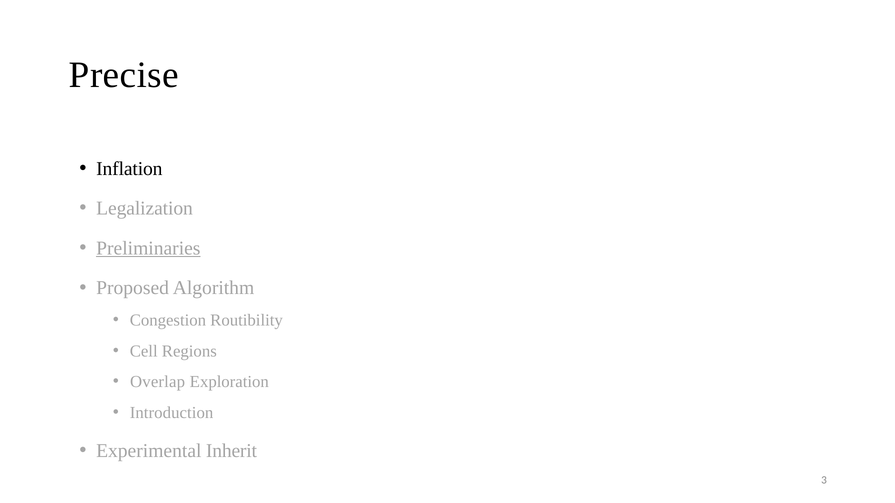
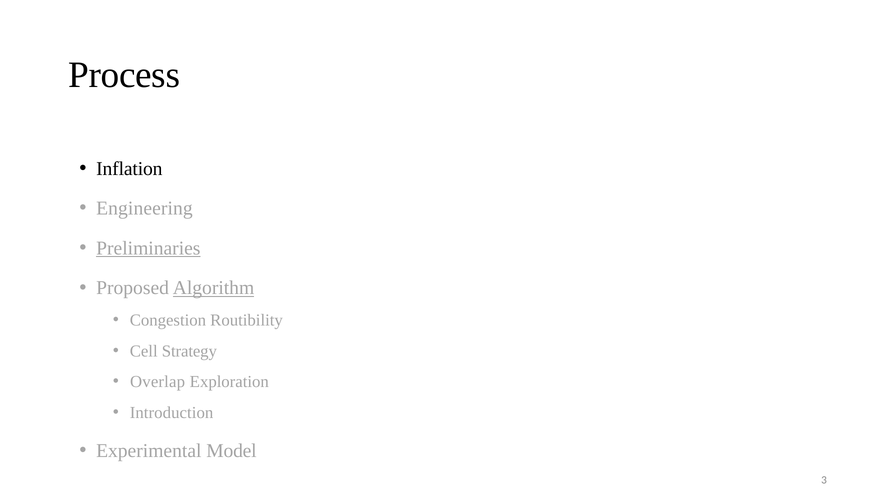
Precise: Precise -> Process (124, 75)
Legalization: Legalization -> Engineering (144, 209)
Algorithm underline: none -> present (213, 288)
Regions: Regions -> Strategy (189, 351)
Inherit: Inherit -> Model (231, 451)
